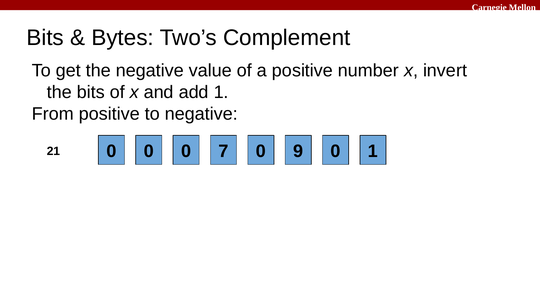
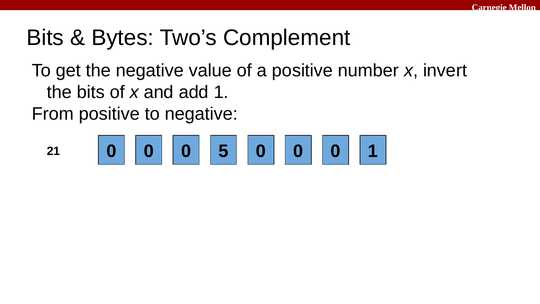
7: 7 -> 5 (223, 151)
0 0 9: 9 -> 0 (298, 151)
